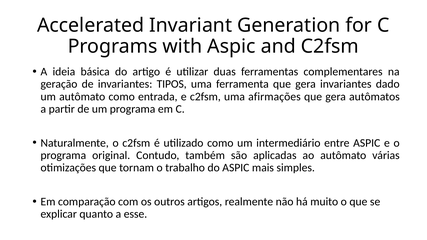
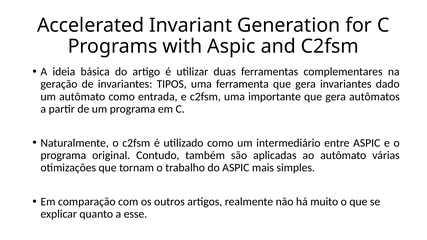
afirmações: afirmações -> importante (275, 97)
